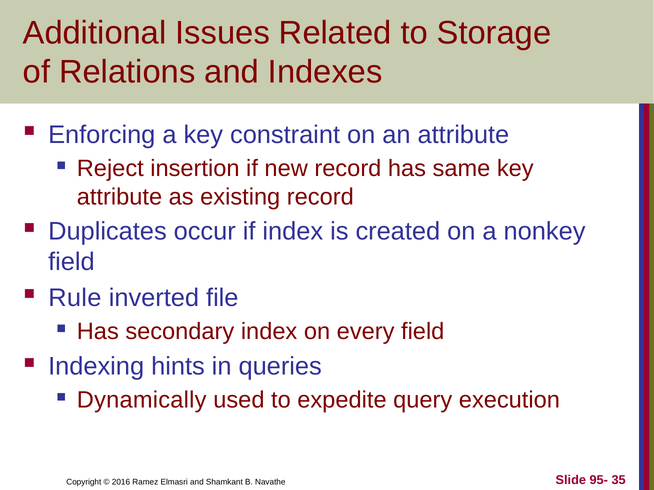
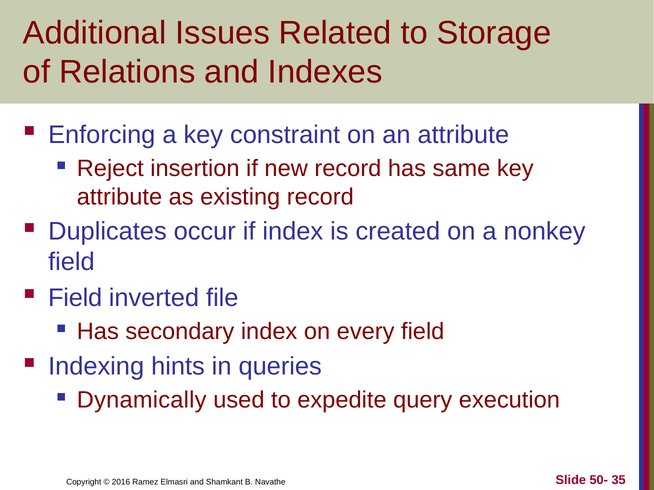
Rule: Rule -> Field (75, 298)
95-: 95- -> 50- (599, 480)
